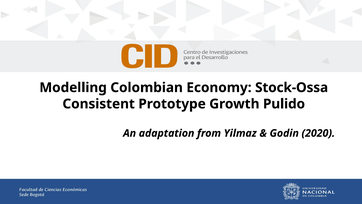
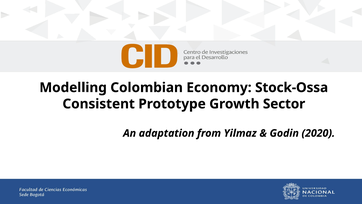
Pulido: Pulido -> Sector (284, 104)
